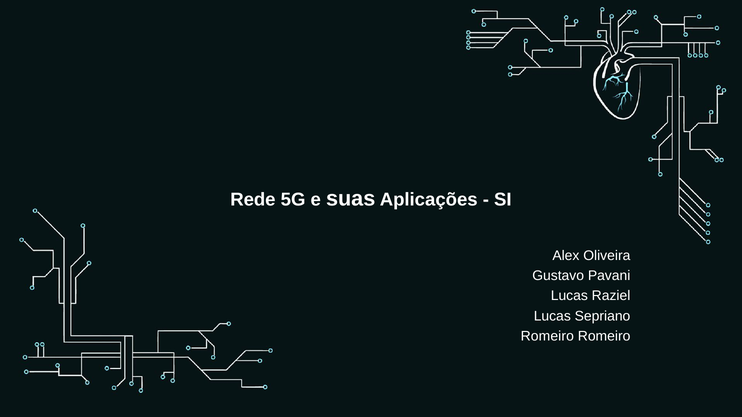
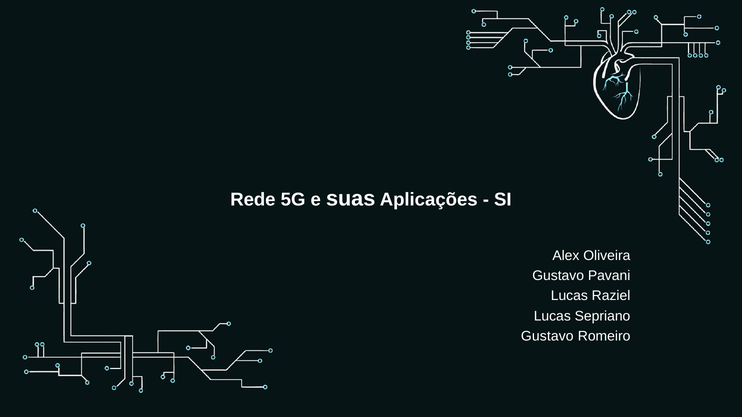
Romeiro: Romeiro -> Gustavo (547, 337)
